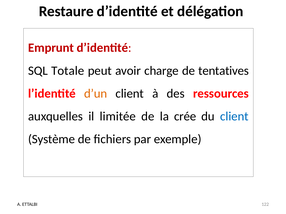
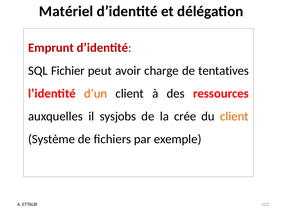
Restaure: Restaure -> Matériel (66, 11)
Totale: Totale -> Fichier (68, 71)
limitée: limitée -> sysjobs (118, 117)
client colour: blue -> orange (234, 117)
